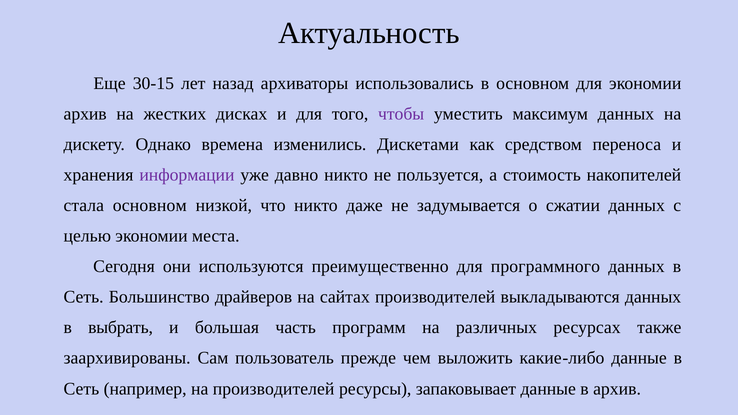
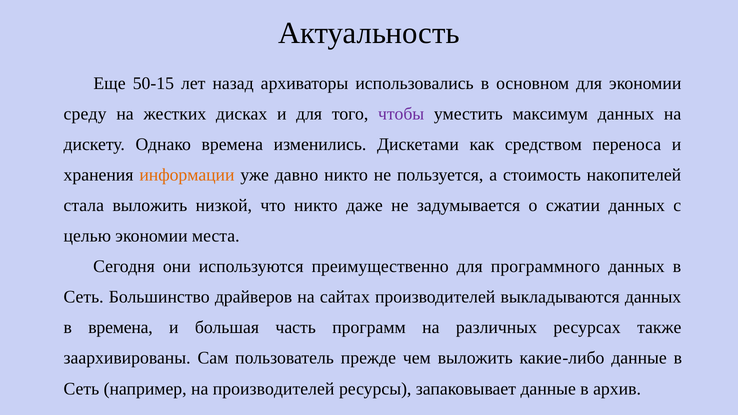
30-15: 30-15 -> 50-15 (153, 83)
архив: архив -> среду (85, 114)
информации colour: purple -> orange (187, 175)
стала основном: основном -> выложить (150, 206)
в выбрать: выбрать -> времена (121, 328)
